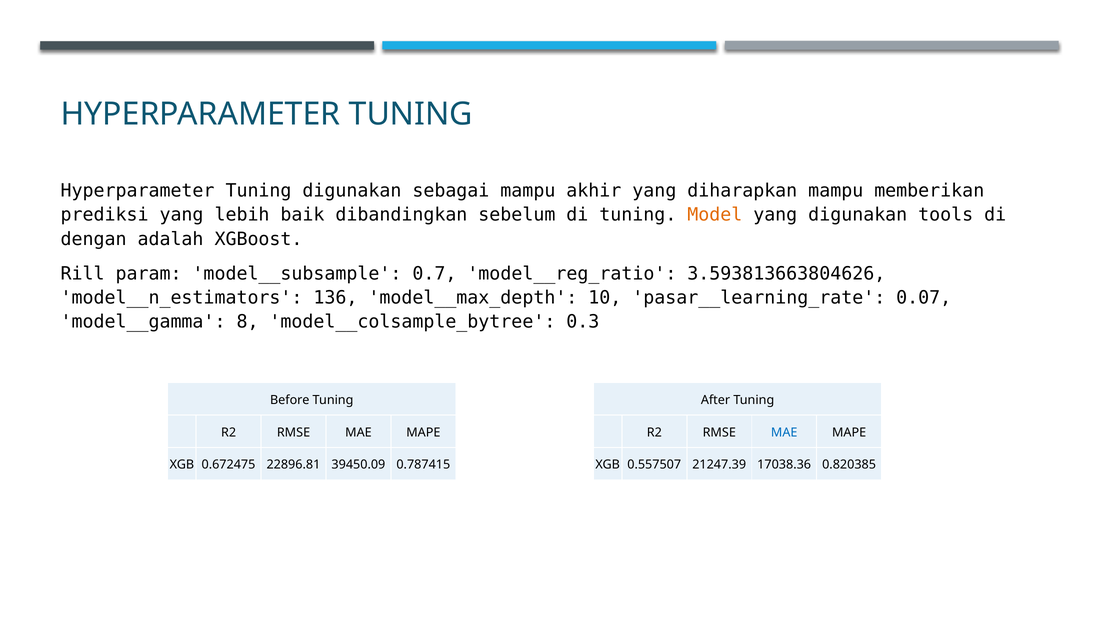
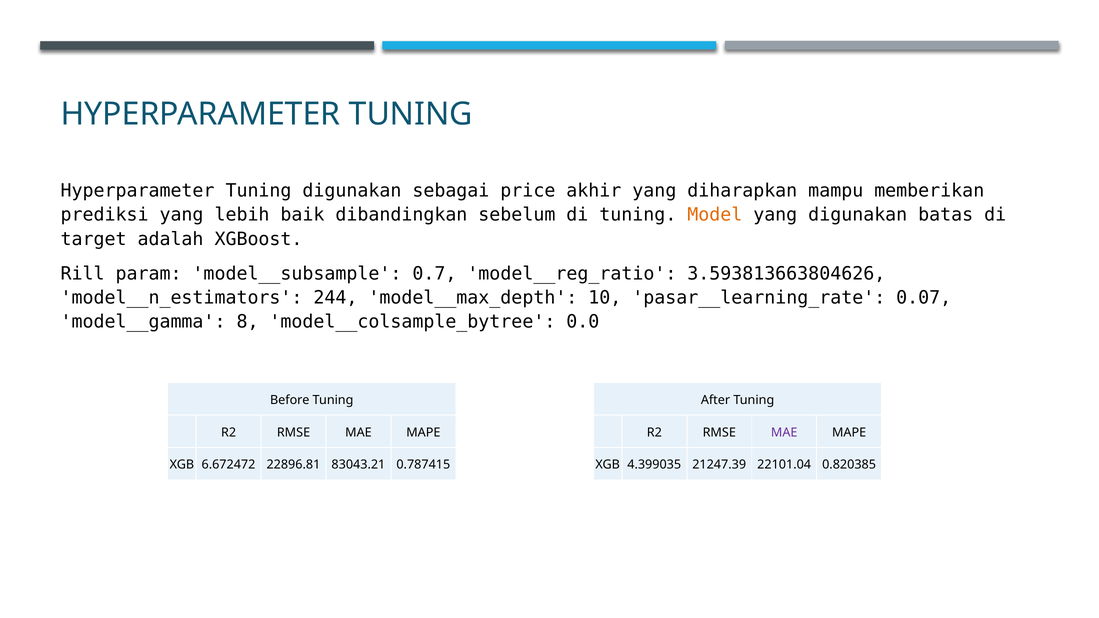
sebagai mampu: mampu -> price (528, 191)
tools: tools -> batas (946, 215)
dengan: dengan -> target (94, 239)
136: 136 -> 244 (335, 298)
0.3: 0.3 -> 0.0 (583, 322)
MAE colour: blue -> purple (784, 433)
0.672475: 0.672475 -> 6.672472 (228, 465)
39450.09: 39450.09 -> 83043.21 (358, 465)
0.557507: 0.557507 -> 4.399035 (654, 465)
17038.36: 17038.36 -> 22101.04 (784, 465)
